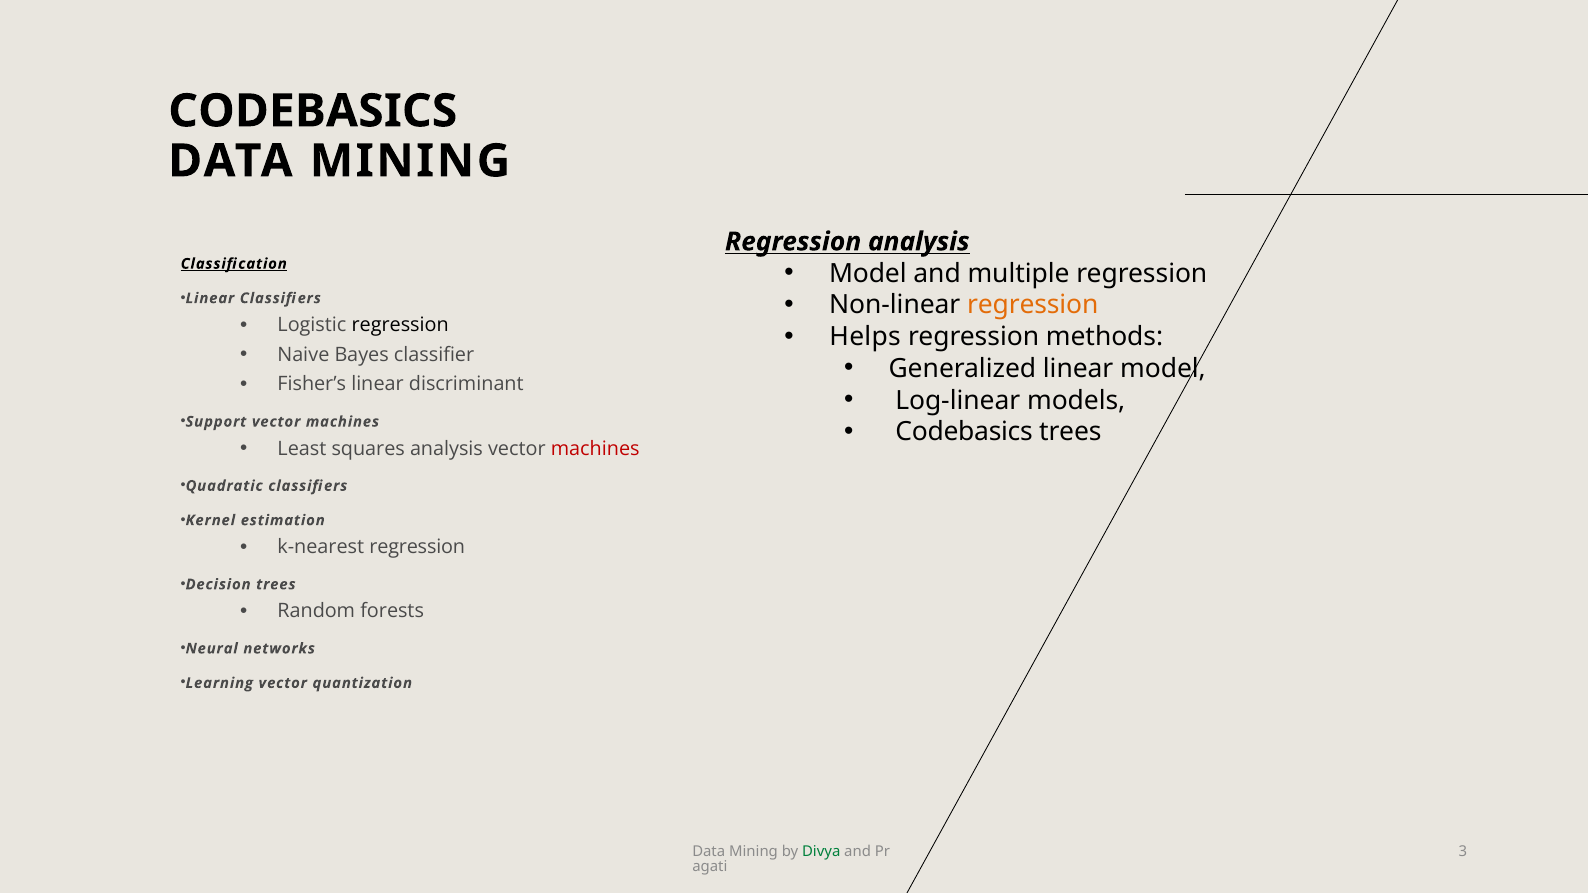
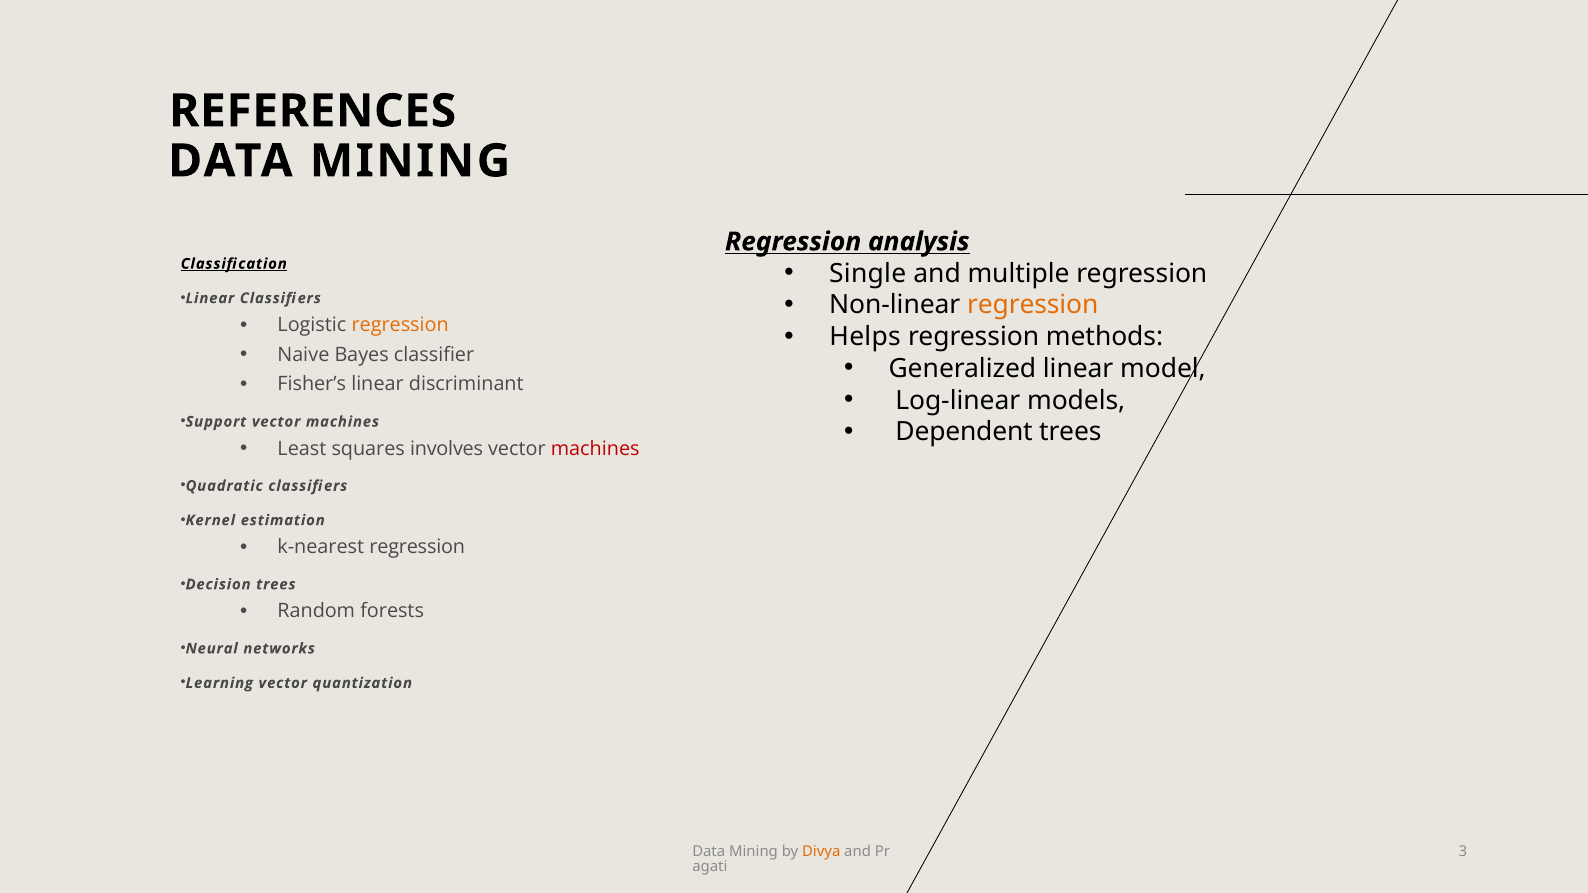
CODEBASICS: CODEBASICS -> REFERENCES (313, 111)
Model: Model -> Single (868, 273)
regression colour: black -> orange (400, 325)
Codebasics: Codebasics -> Dependent (964, 432)
squares analysis: analysis -> involves (447, 449)
Divya colour: green -> orange (821, 852)
